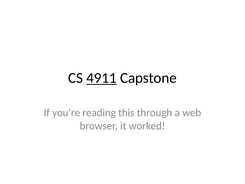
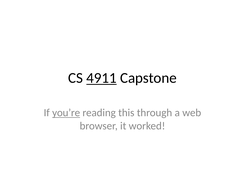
you’re underline: none -> present (66, 113)
